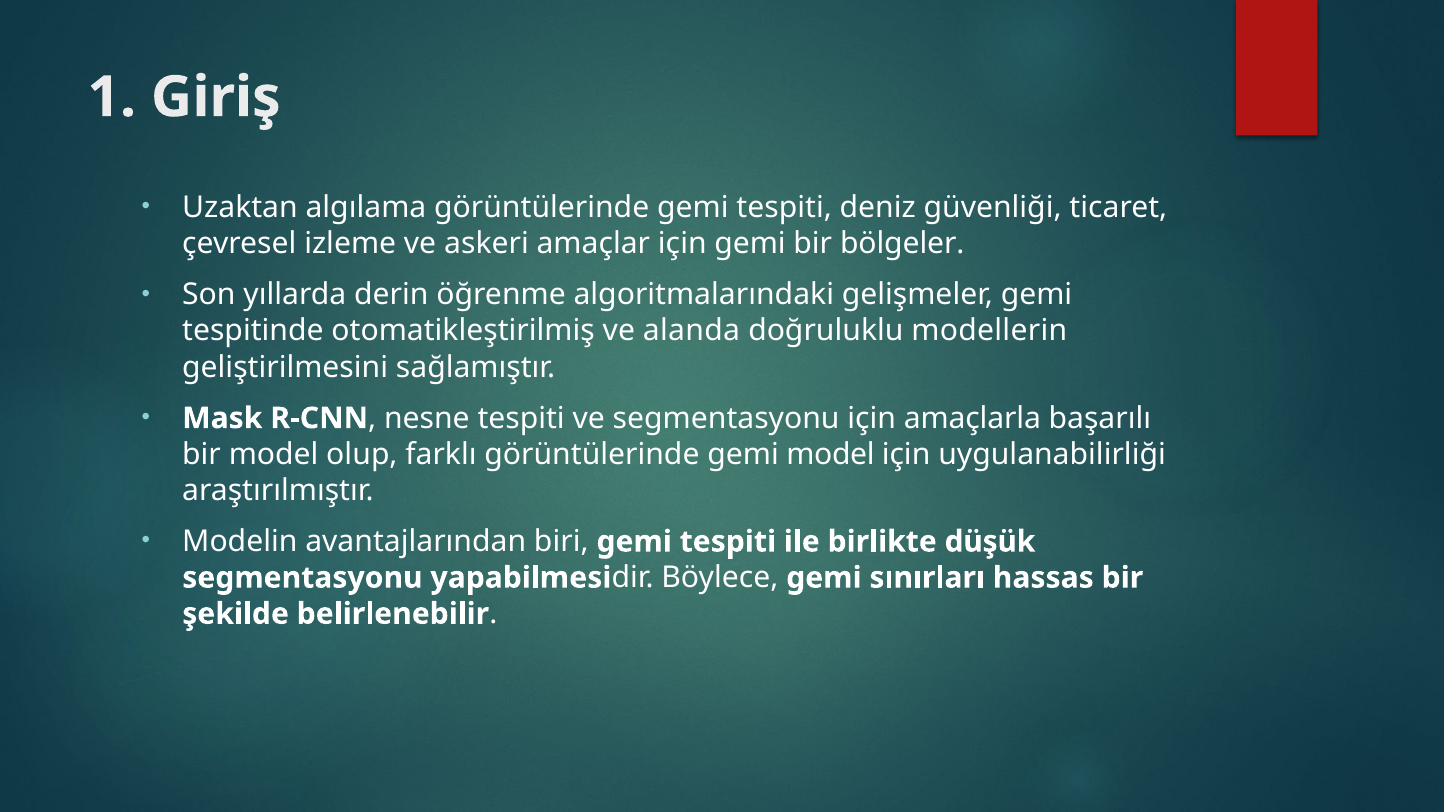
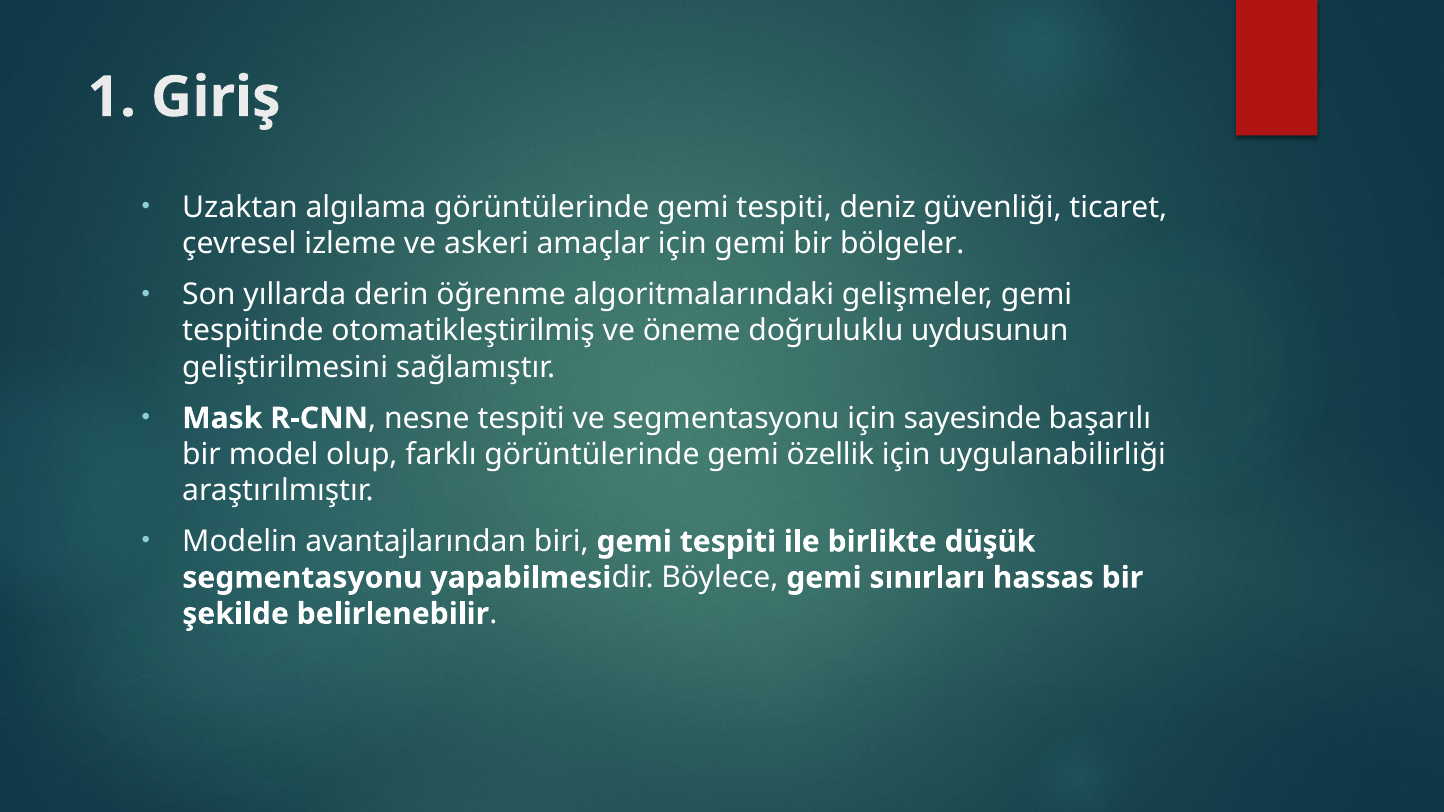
alanda: alanda -> öneme (692, 331)
modellerin: modellerin -> uydusunun (990, 331)
amaçlarla: amaçlarla -> sayesinde (973, 418)
gemi model: model -> özellik (830, 455)
